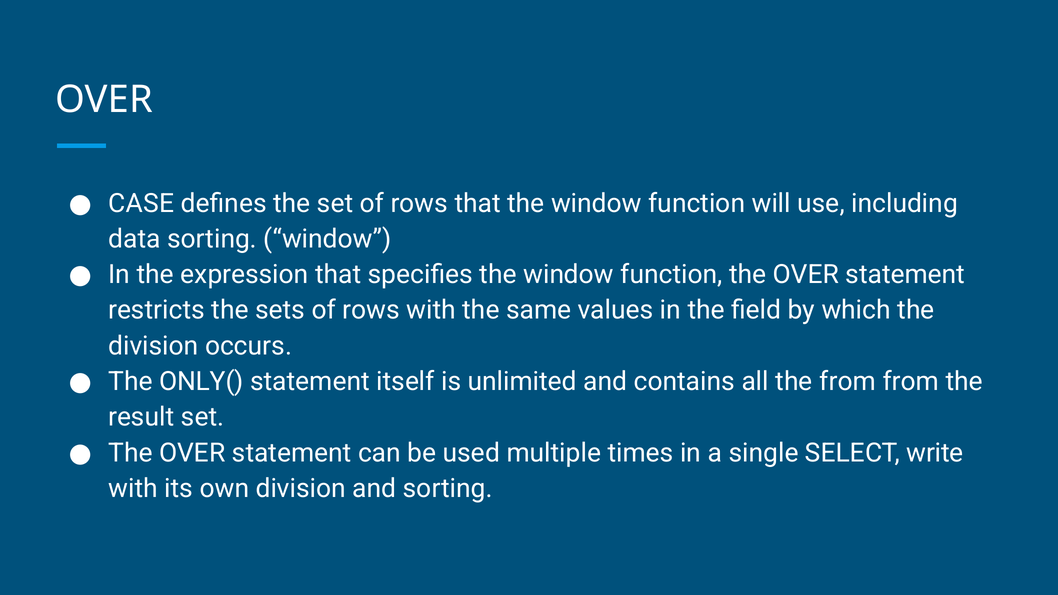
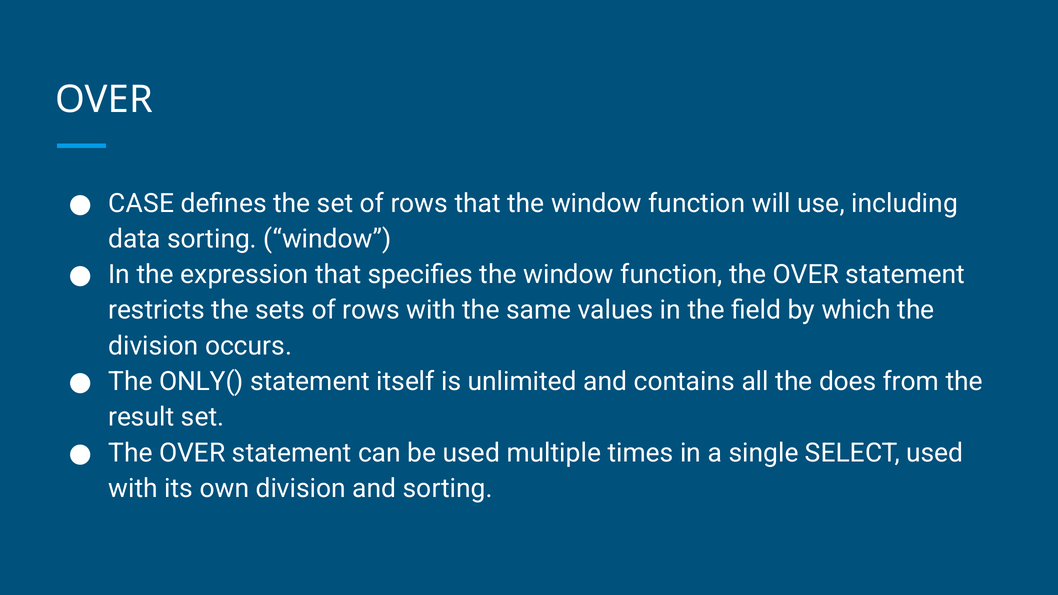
the from: from -> does (848, 382)
SELECT write: write -> used (935, 453)
